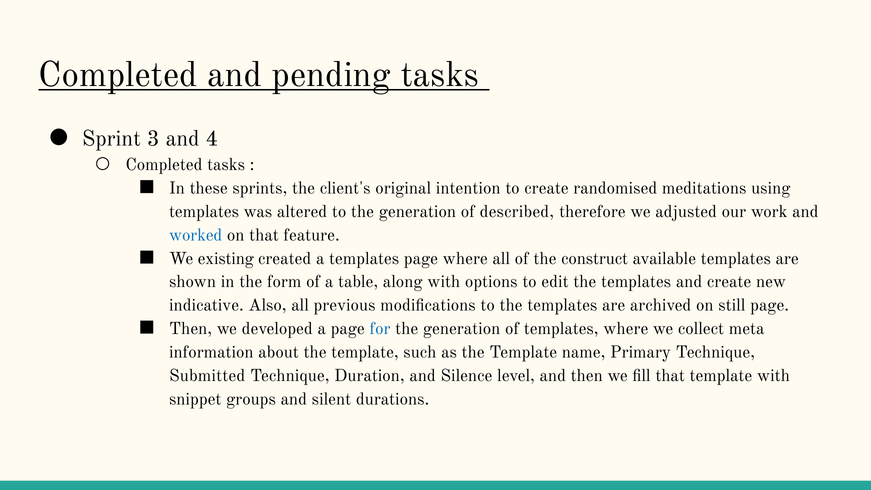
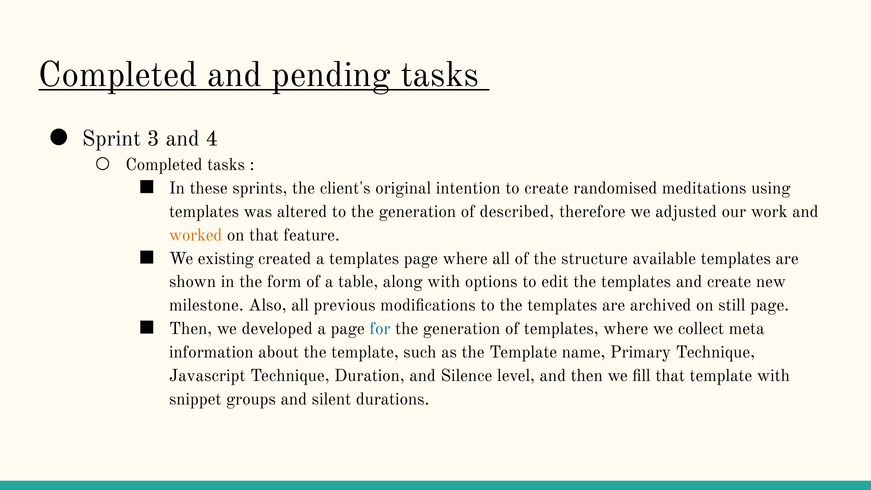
worked colour: blue -> orange (196, 235)
construct: construct -> structure (595, 258)
indicative: indicative -> milestone (206, 305)
Submitted: Submitted -> Javascript (207, 376)
